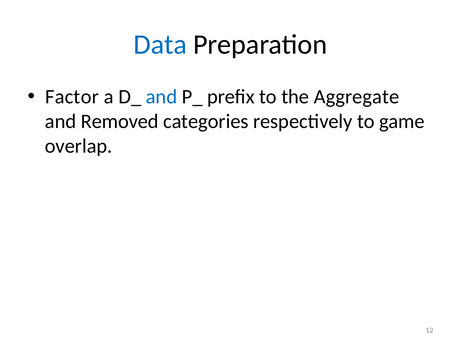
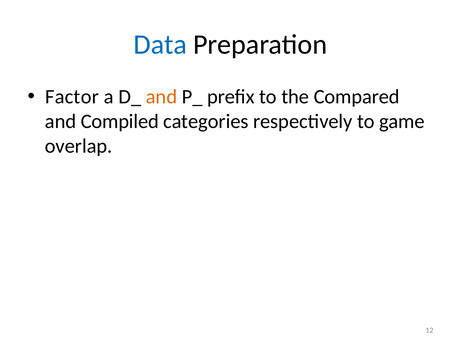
and colour: blue -> orange (161, 97)
Aggregate: Aggregate -> Compared (357, 97)
Removed: Removed -> Compiled (120, 121)
